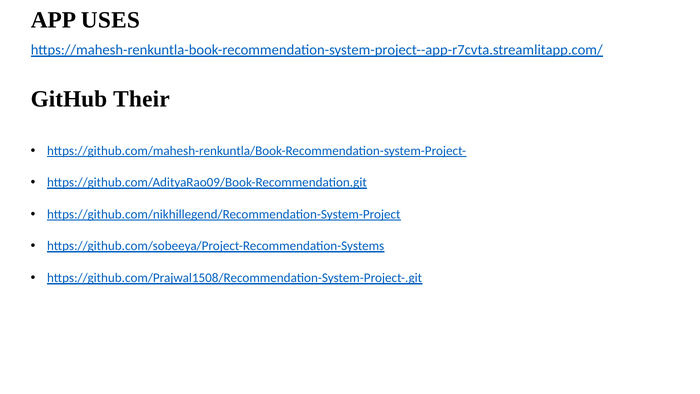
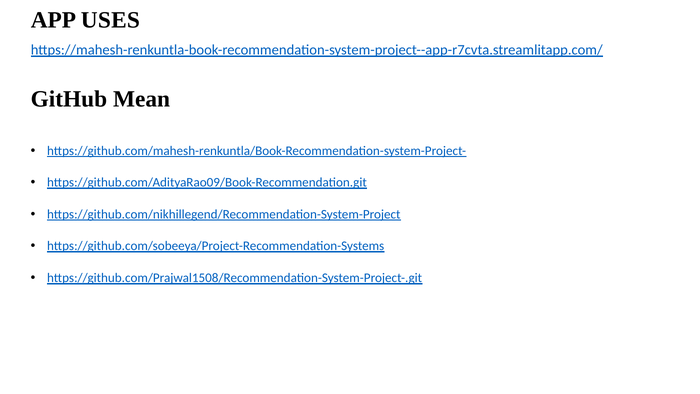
Their: Their -> Mean (142, 99)
